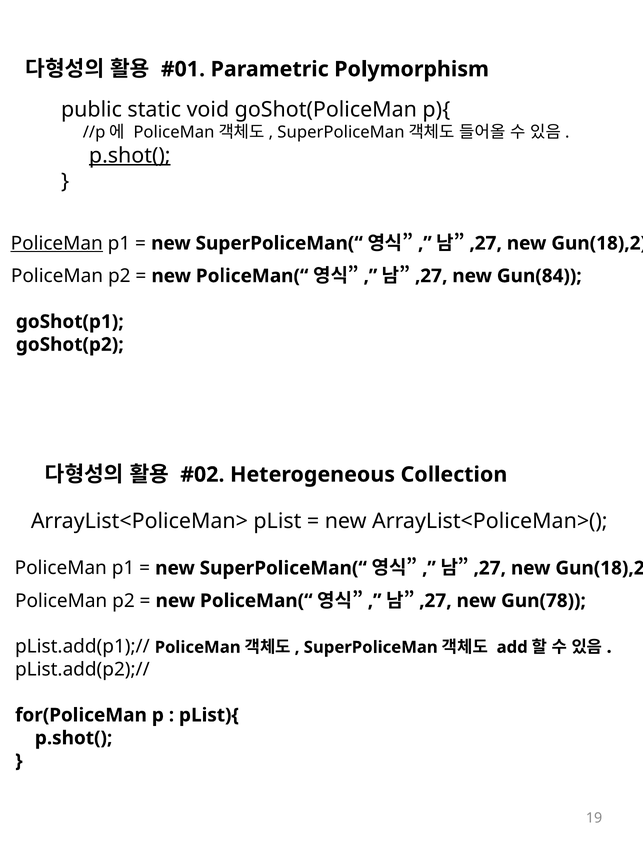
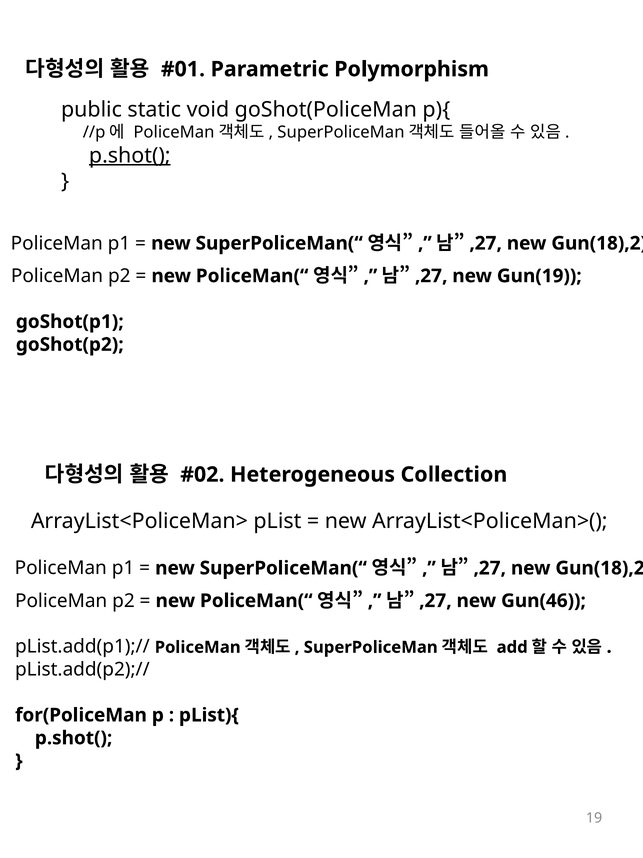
PoliceMan underline: present -> none (57, 243)
Gun(84: Gun(84 -> Gun(19 (539, 276)
Gun(78: Gun(78 -> Gun(46 (543, 600)
